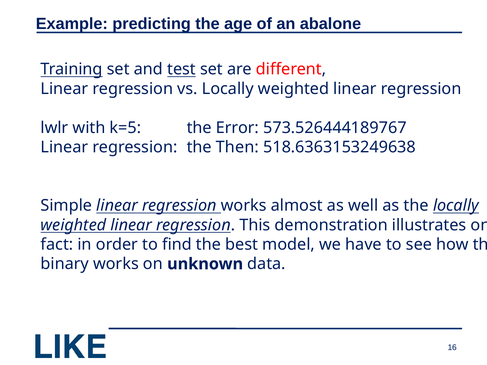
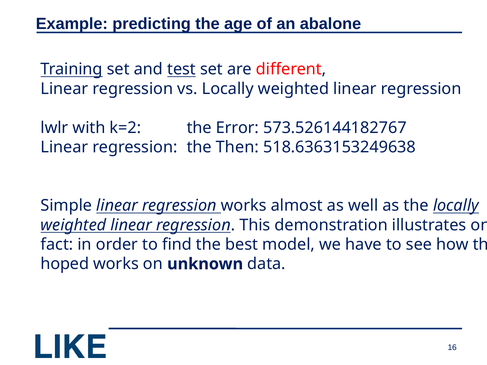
k=5: k=5 -> k=2 (125, 128)
573.526444189767: 573.526444189767 -> 573.526144182767 (335, 128)
binary: binary -> hoped (65, 264)
